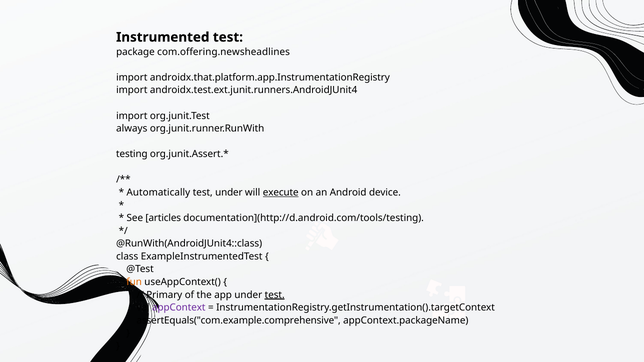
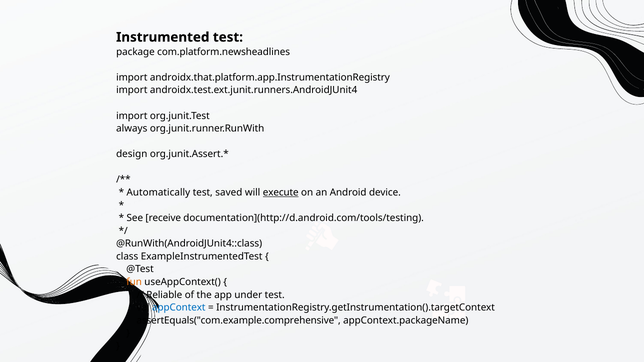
com.offering.newsheadlines: com.offering.newsheadlines -> com.platform.newsheadlines (224, 52)
testing: testing -> design (132, 154)
test under: under -> saved (229, 193)
articles: articles -> receive (163, 218)
Primary: Primary -> Reliable (164, 295)
test underline: present -> none (275, 295)
appContext colour: purple -> blue (179, 308)
